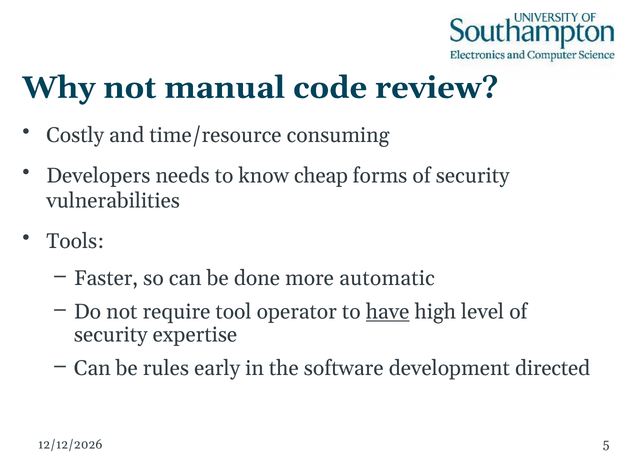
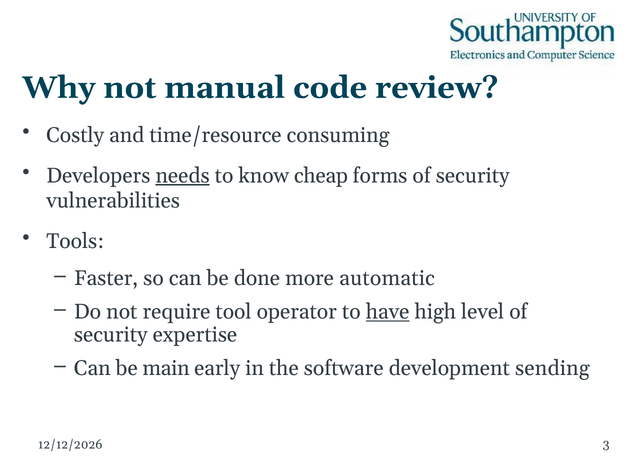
needs underline: none -> present (183, 175)
rules: rules -> main (166, 368)
directed: directed -> sending (552, 368)
5: 5 -> 3 (606, 444)
